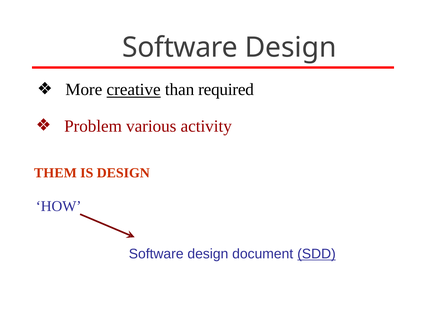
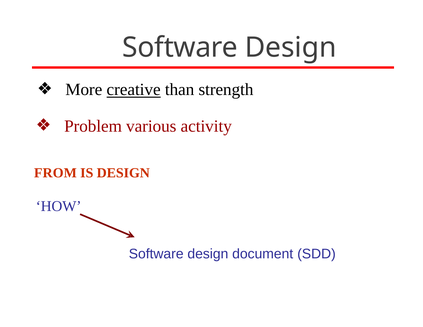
required: required -> strength (226, 90)
THEM: THEM -> FROM (55, 173)
SDD underline: present -> none (317, 254)
